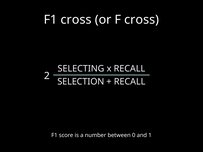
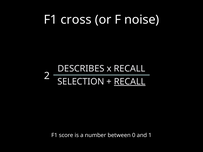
F cross: cross -> noise (142, 20)
SELECTING: SELECTING -> DESCRIBES (81, 69)
RECALL underline: none -> present (130, 82)
